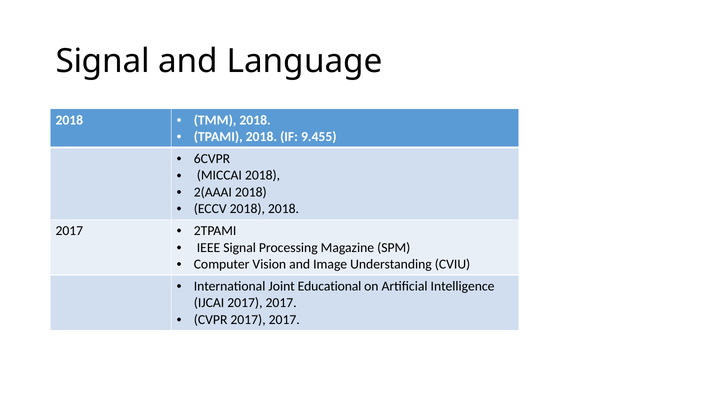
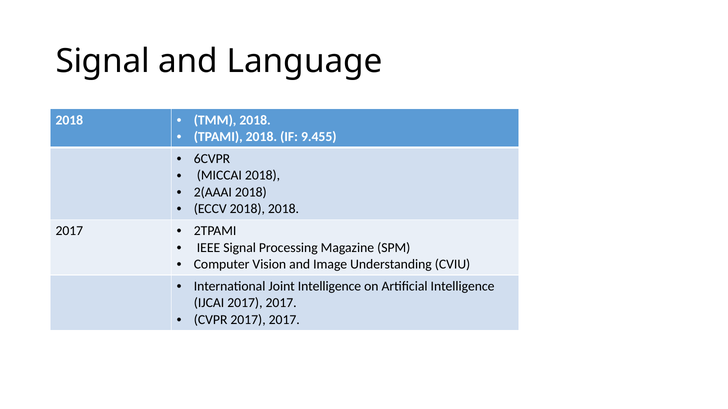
Joint Educational: Educational -> Intelligence (329, 287)
